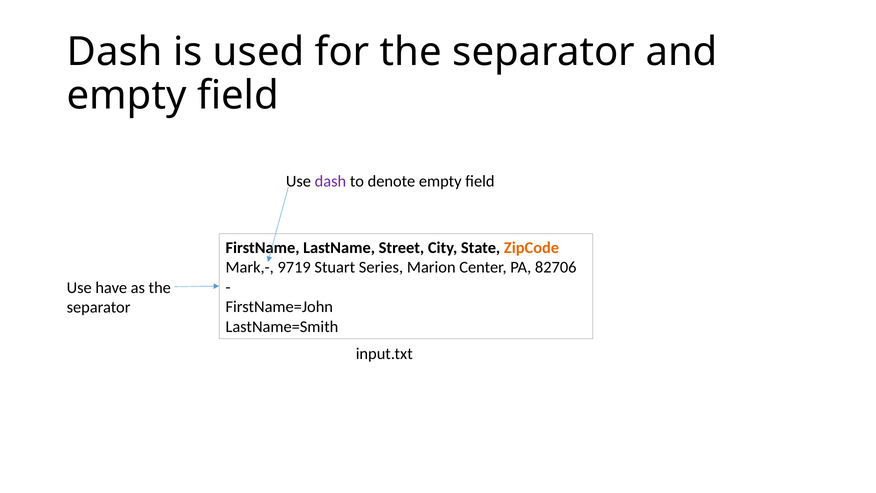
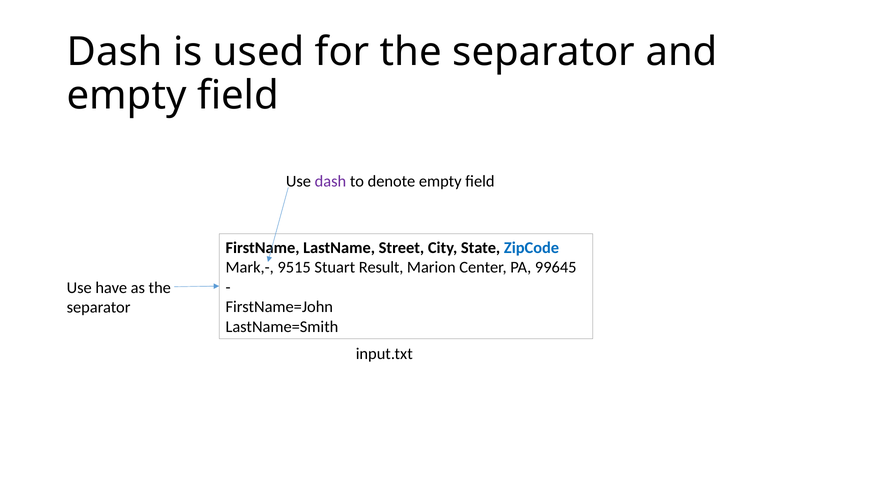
ZipCode colour: orange -> blue (532, 248)
9719: 9719 -> 9515 (294, 267)
Series: Series -> Result (381, 267)
82706: 82706 -> 99645 (556, 267)
